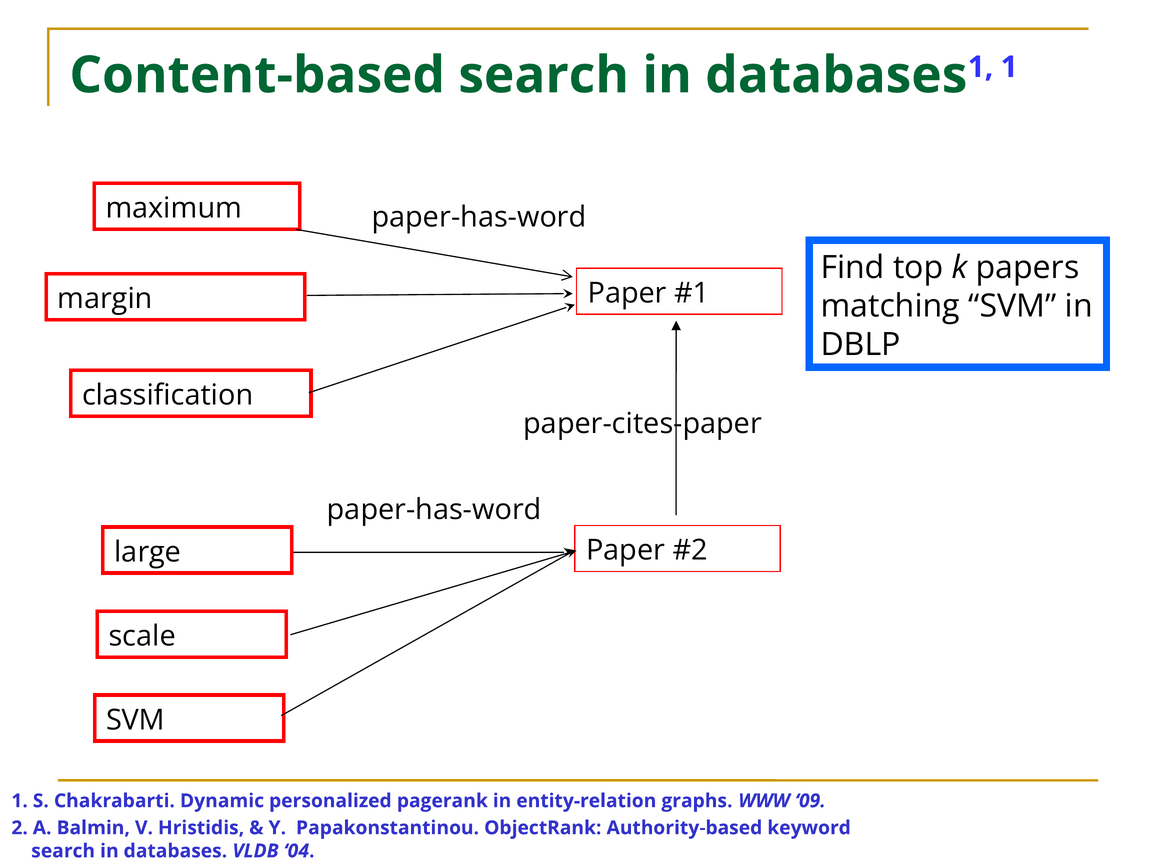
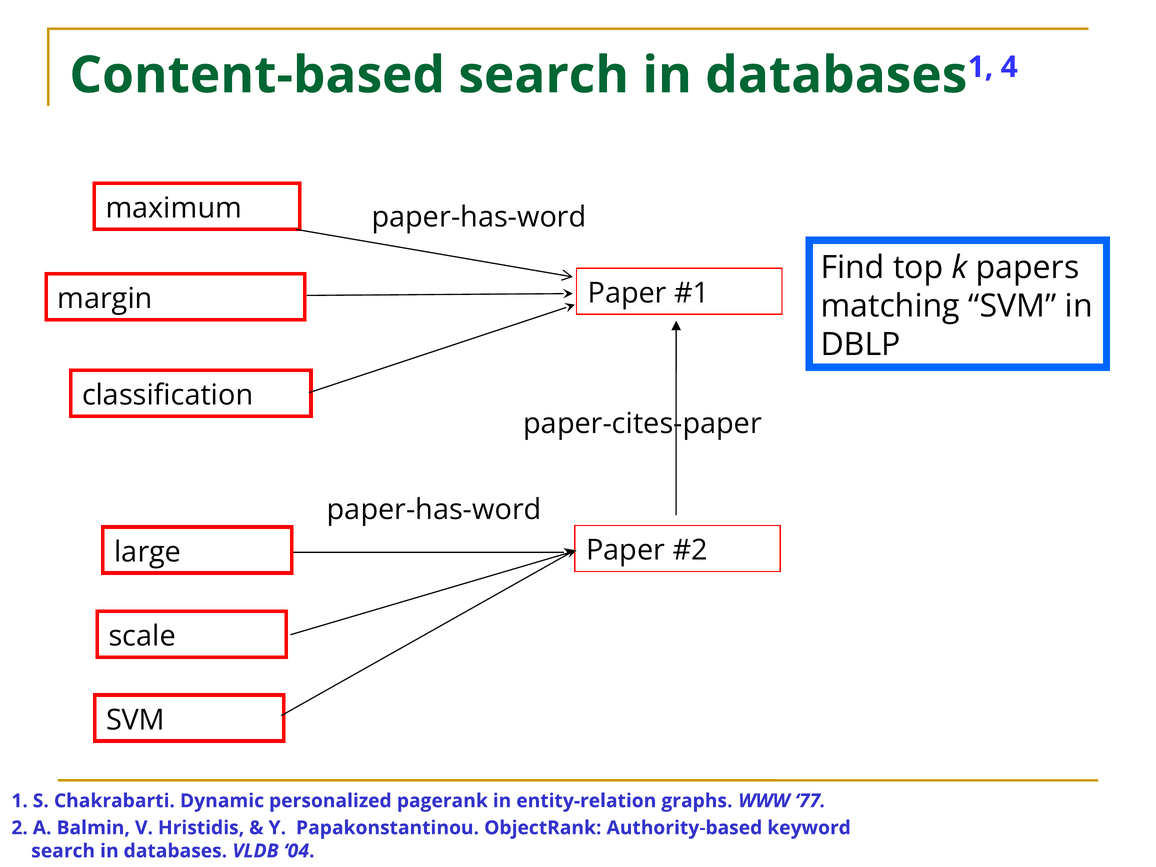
databases1 1: 1 -> 4 (1009, 67)
09: 09 -> 77 (810, 801)
